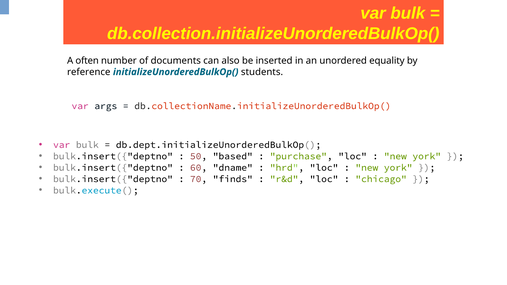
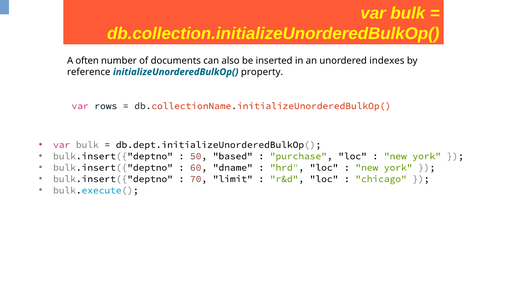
equality: equality -> indexes (387, 61)
students: students -> property (262, 72)
args: args -> rows (106, 106)
finds: finds -> limit (233, 179)
